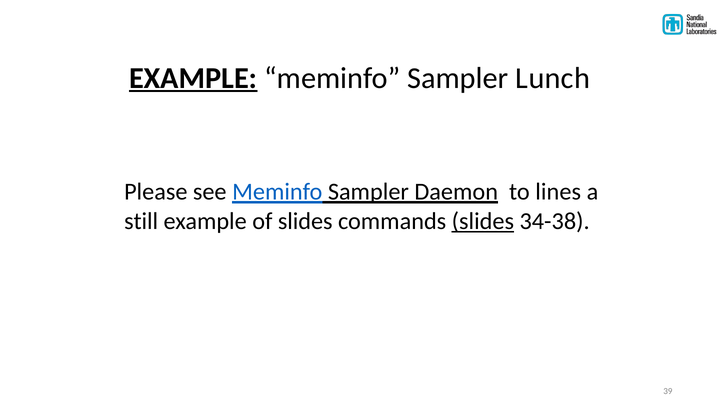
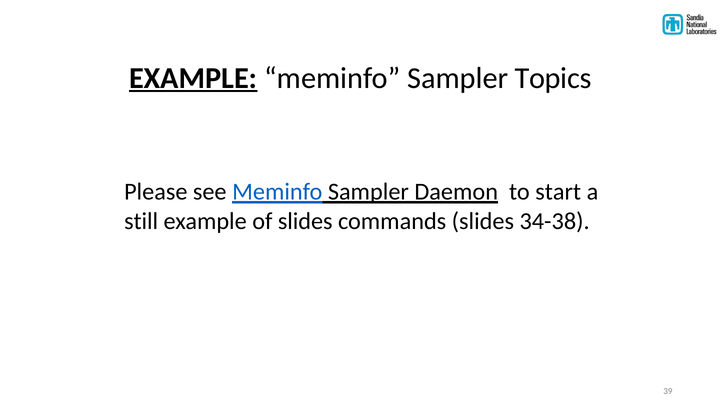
Lunch: Lunch -> Topics (553, 78)
lines: lines -> start (558, 192)
slides underline: present -> none (483, 221)
